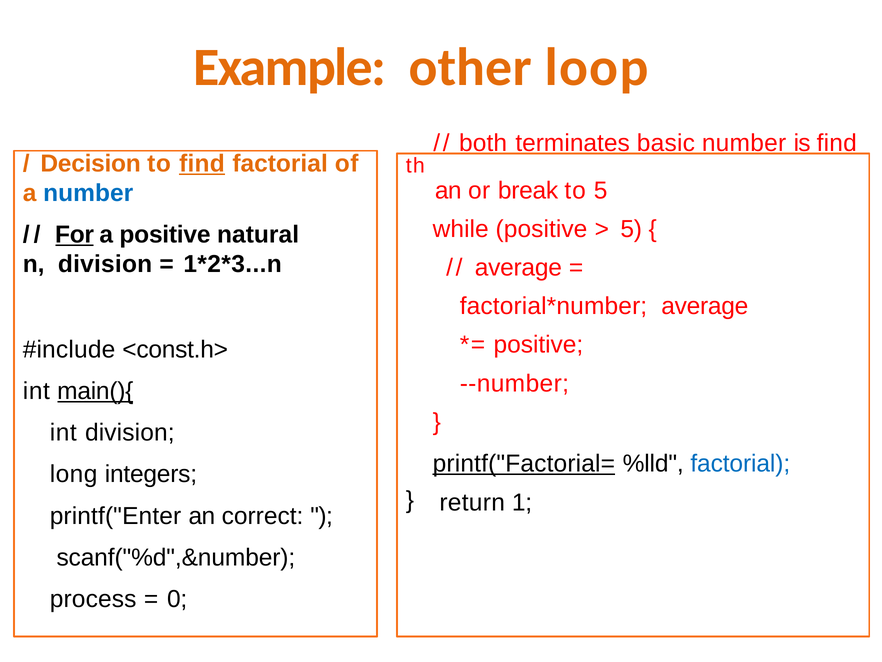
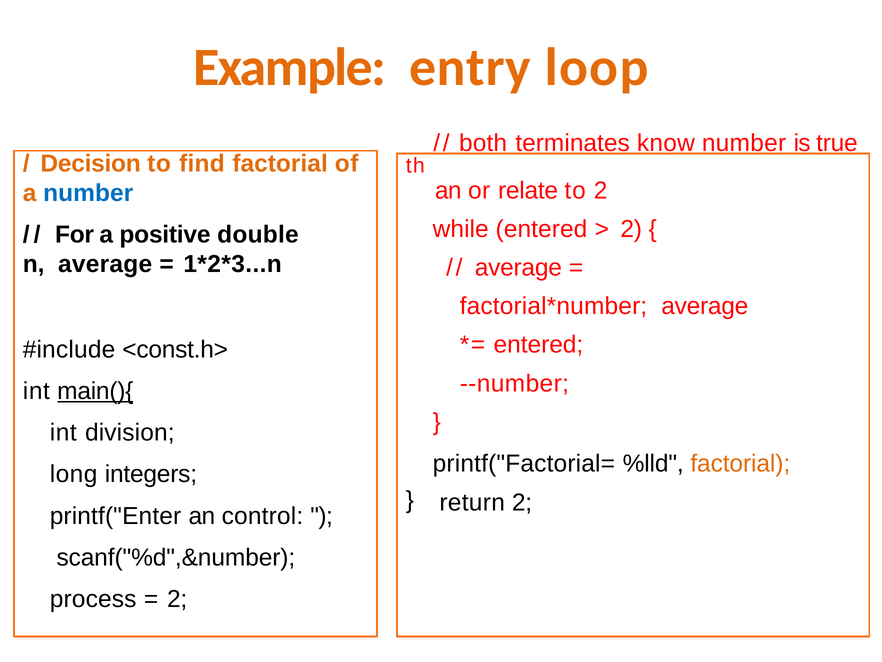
other: other -> entry (470, 67)
basic: basic -> know (666, 143)
is find: find -> true (837, 143)
find underline: present -> none (202, 164)
break: break -> relate (528, 190)
to 5: 5 -> 2 (601, 190)
while positive: positive -> entered (541, 229)
5: 5 -> 2 (631, 229)
For underline: present -> none (75, 235)
natural: natural -> double (258, 235)
n division: division -> average (105, 264)
positive: positive -> entered (538, 344)
printf("Factorial= underline: present -> none (524, 463)
factorial colour: blue -> orange (740, 463)
return 1: 1 -> 2 (522, 502)
correct: correct -> control (262, 516)
0: 0 -> 2 (177, 599)
